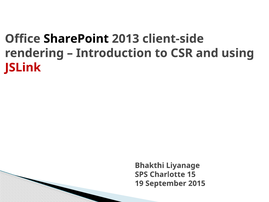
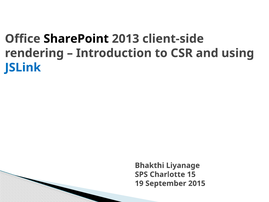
JSLink colour: red -> blue (23, 67)
